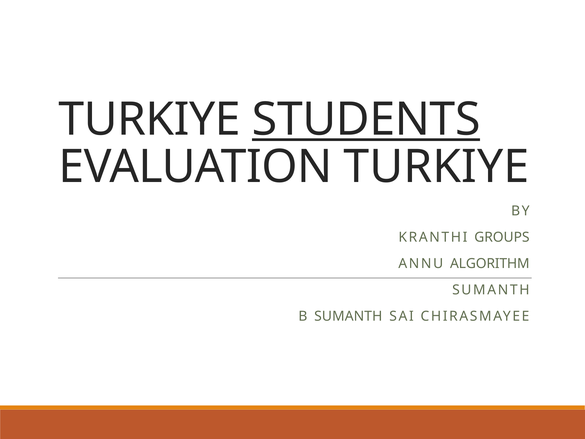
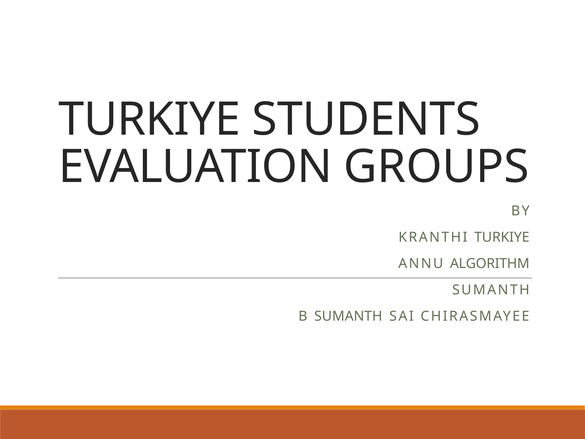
STUDENTS underline: present -> none (366, 120)
EVALUATION TURKIYE: TURKIYE -> GROUPS (436, 167)
KRANTHI GROUPS: GROUPS -> TURKIYE (502, 237)
